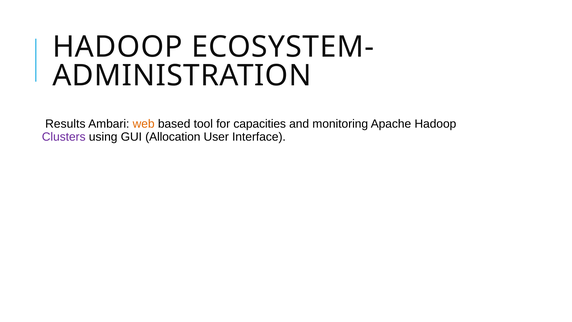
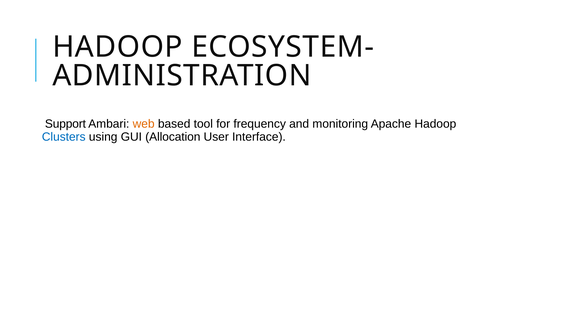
Results: Results -> Support (65, 124)
capacities: capacities -> frequency (260, 124)
Clusters colour: purple -> blue (64, 137)
